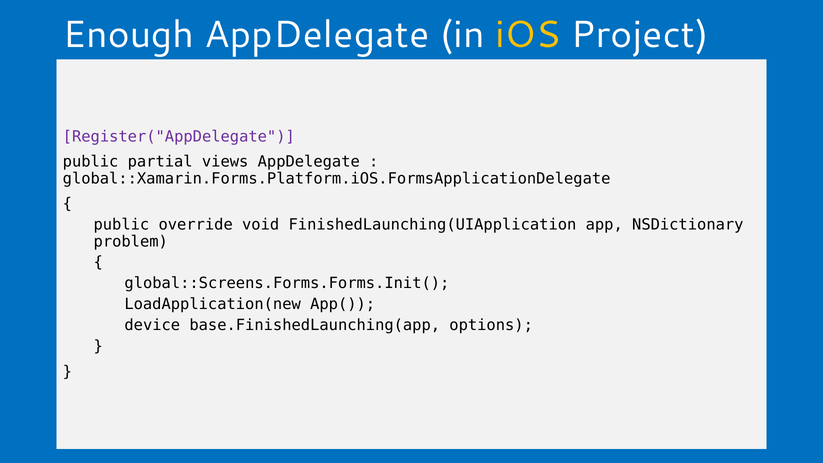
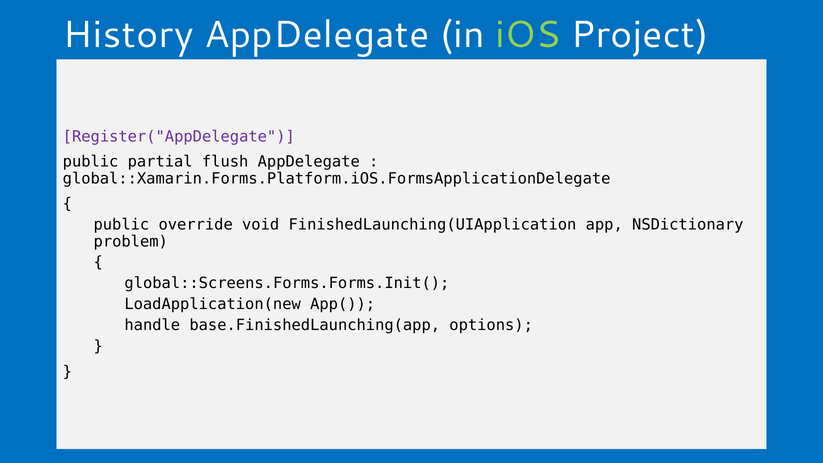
Enough: Enough -> History (128, 35)
iOS colour: yellow -> light green (528, 35)
views: views -> flush (225, 162)
device: device -> handle (152, 325)
